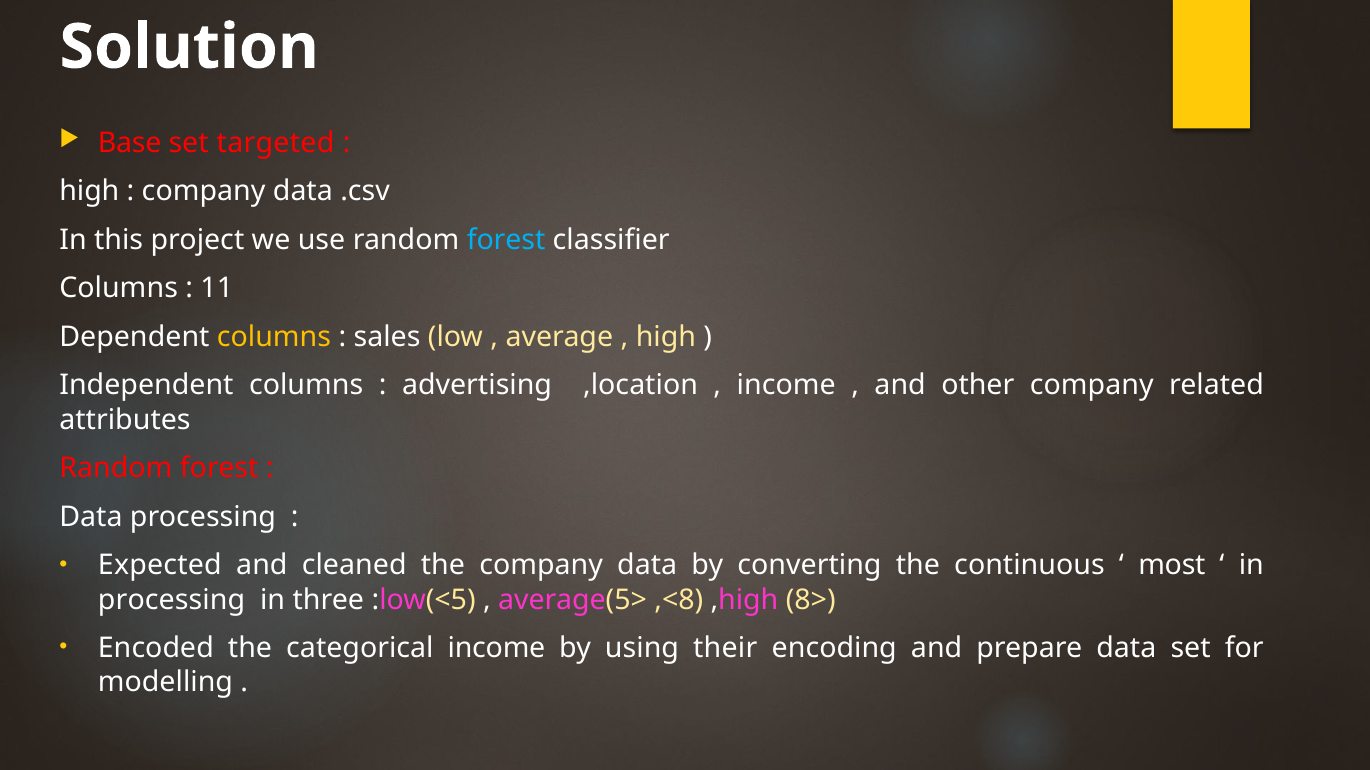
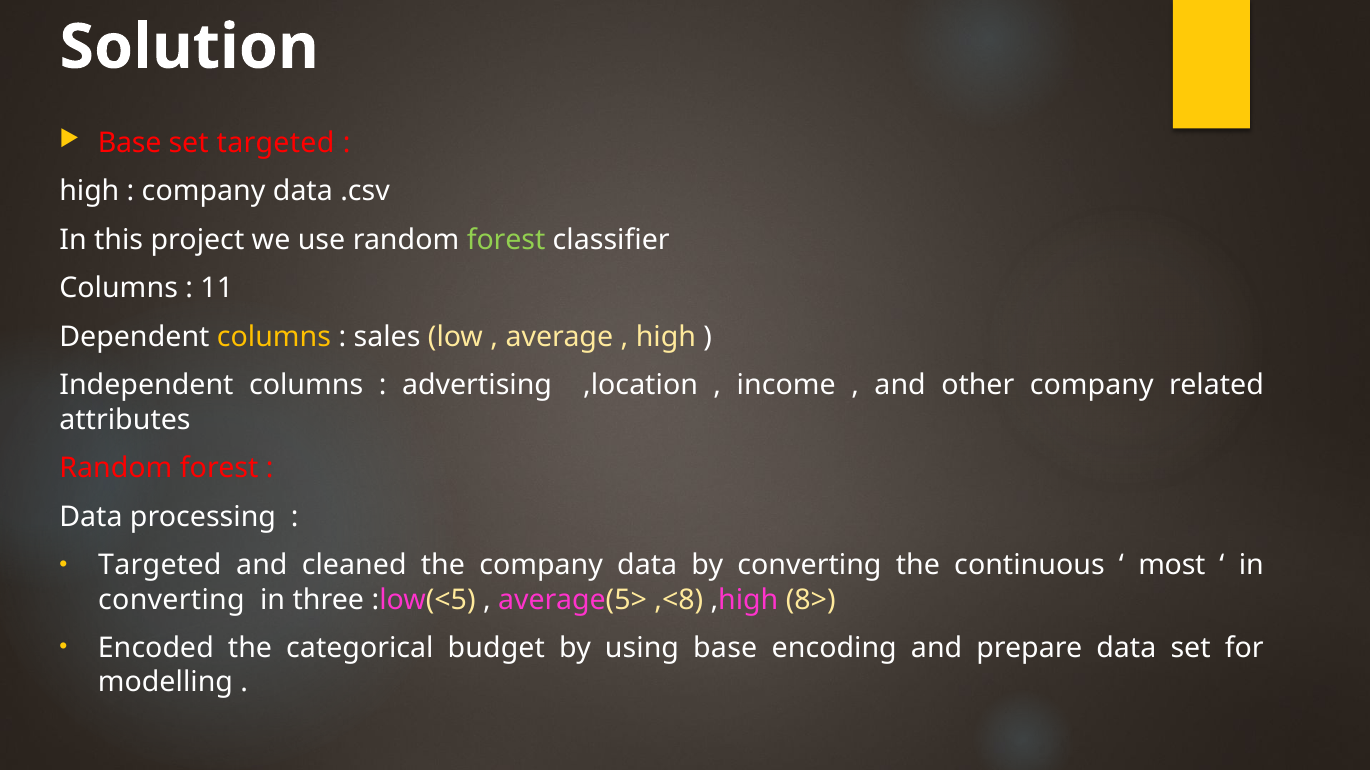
forest colour: light blue -> light green (506, 240)
Expected: Expected -> Targeted (160, 566)
processing: processing -> converting (171, 600)
categorical income: income -> budget (496, 649)
using their: their -> base (725, 649)
